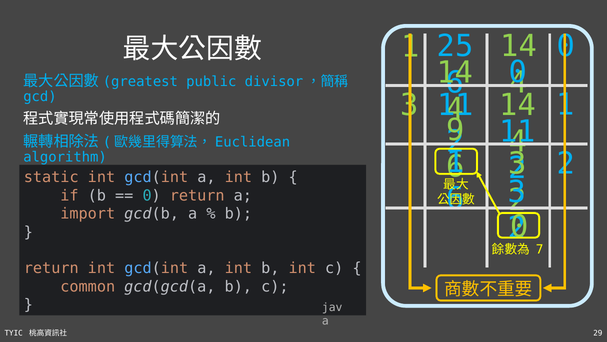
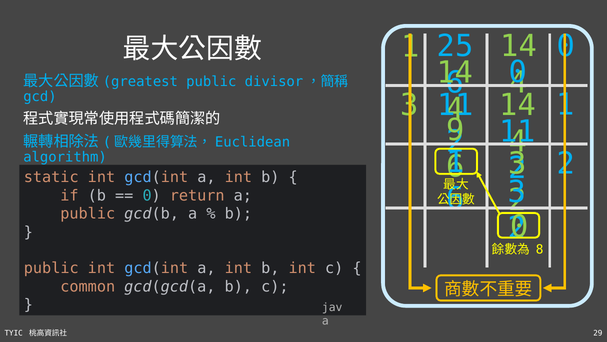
import: import -> public (88, 213)
7: 7 -> 8 (540, 249)
return: return -> public (51, 268)
